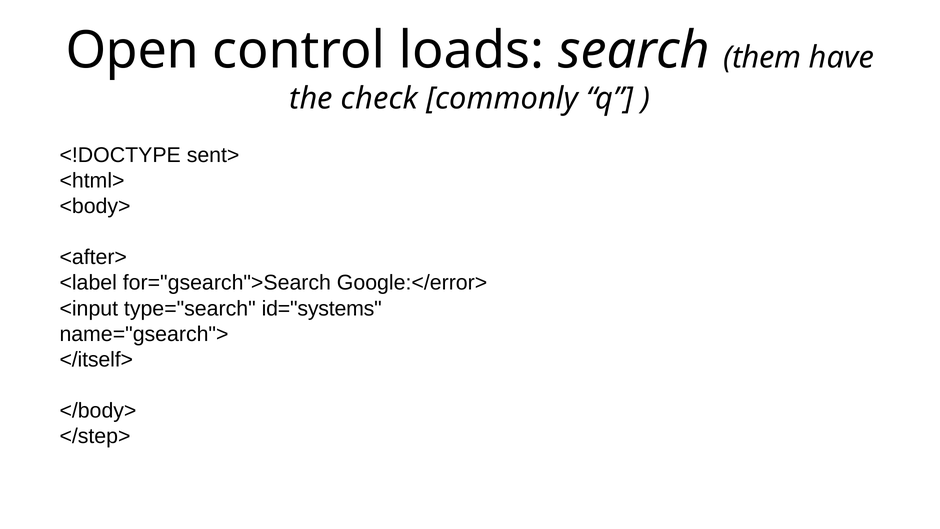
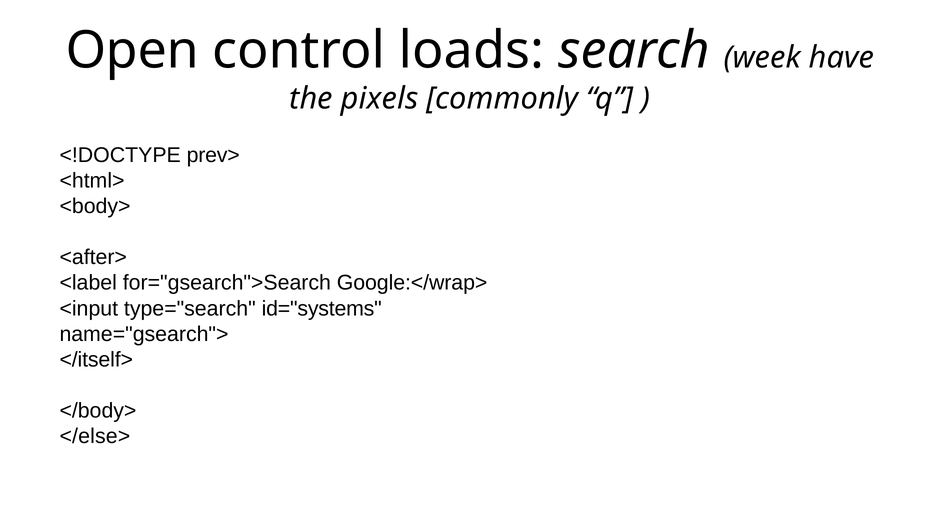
them: them -> week (762, 57)
check: check -> pixels (380, 99)
sent>: sent> -> prev> (213, 155)
Google:</error>: Google:</error> -> Google:</wrap> (412, 283)
</step>: </step> -> </else> (95, 436)
